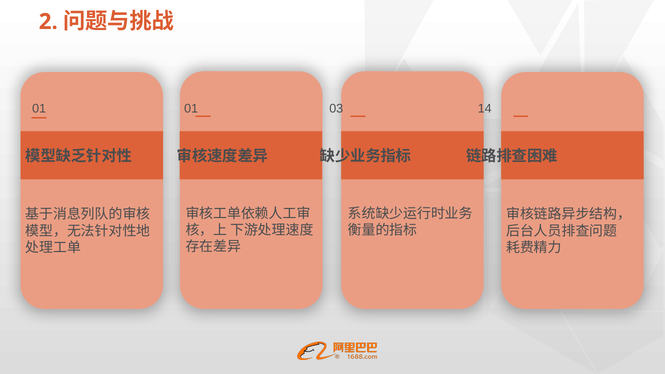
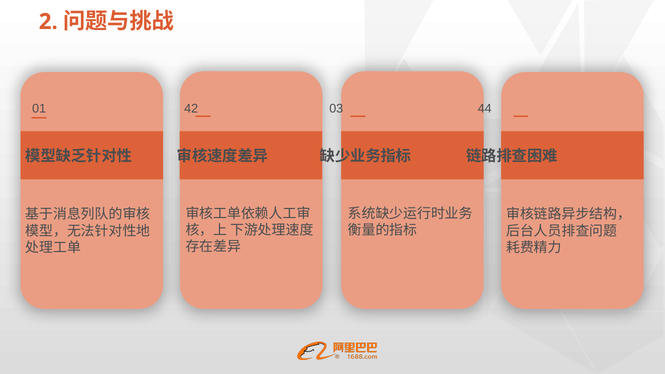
01 01: 01 -> 42 (191, 109)
14: 14 -> 44 (485, 109)
